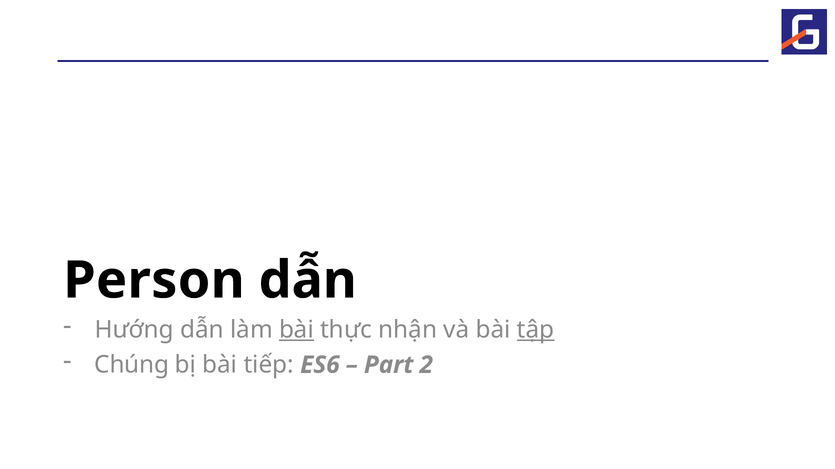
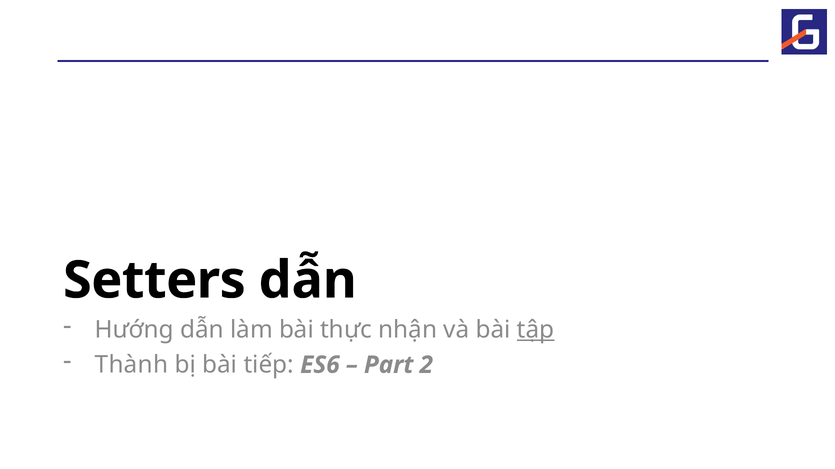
Person: Person -> Setters (154, 281)
bài underline: present -> none (296, 330)
Chúng: Chúng -> Thành (131, 365)
